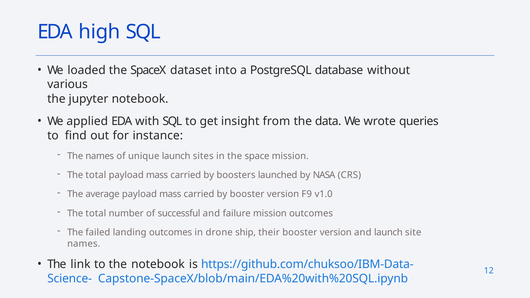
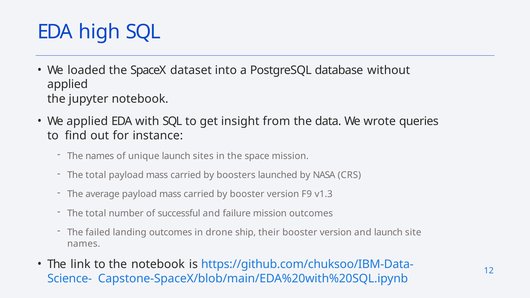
various: various -> applied (68, 84)
v1.0: v1.0 -> v1.3 (324, 194)
